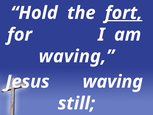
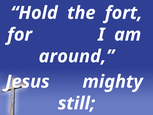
fort underline: present -> none (124, 13)
waving: waving -> around (76, 56)
Jesus waving: waving -> mighty (113, 82)
